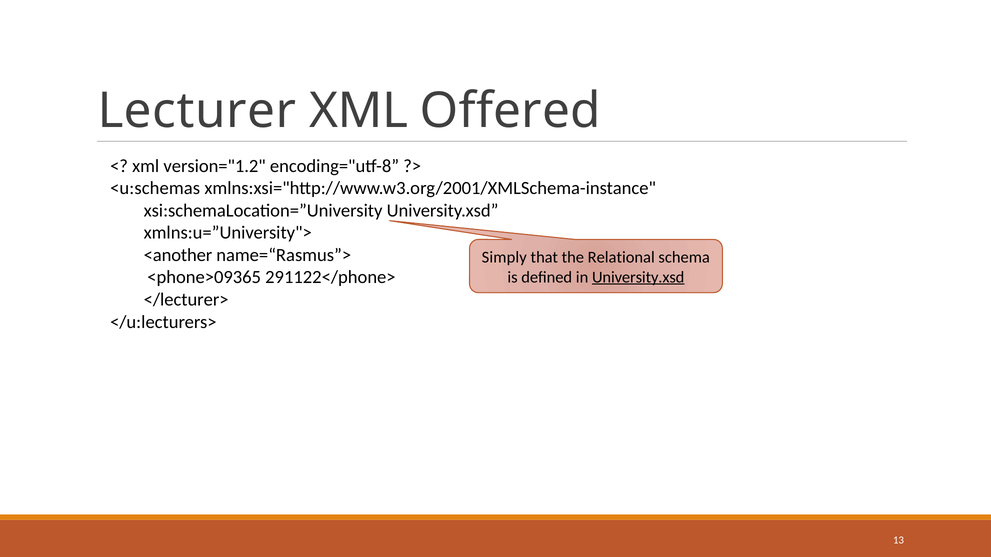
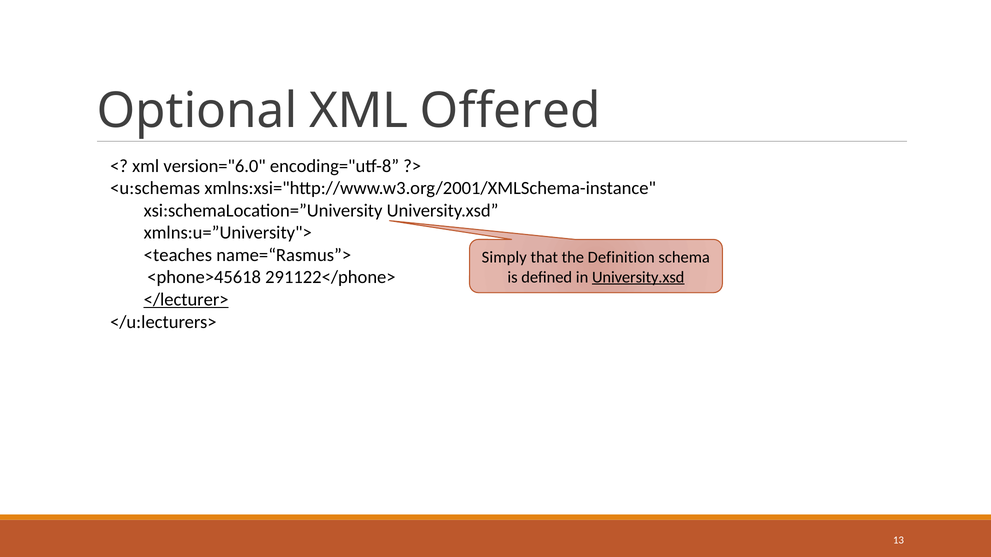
Lecturer: Lecturer -> Optional (197, 111)
version="1.2: version="1.2 -> version="6.0 (215, 166)
<another: <another -> <teaches (178, 255)
Relational: Relational -> Definition (621, 257)
<phone>09365: <phone>09365 -> <phone>45618 (204, 278)
</lecturer> underline: none -> present (186, 300)
